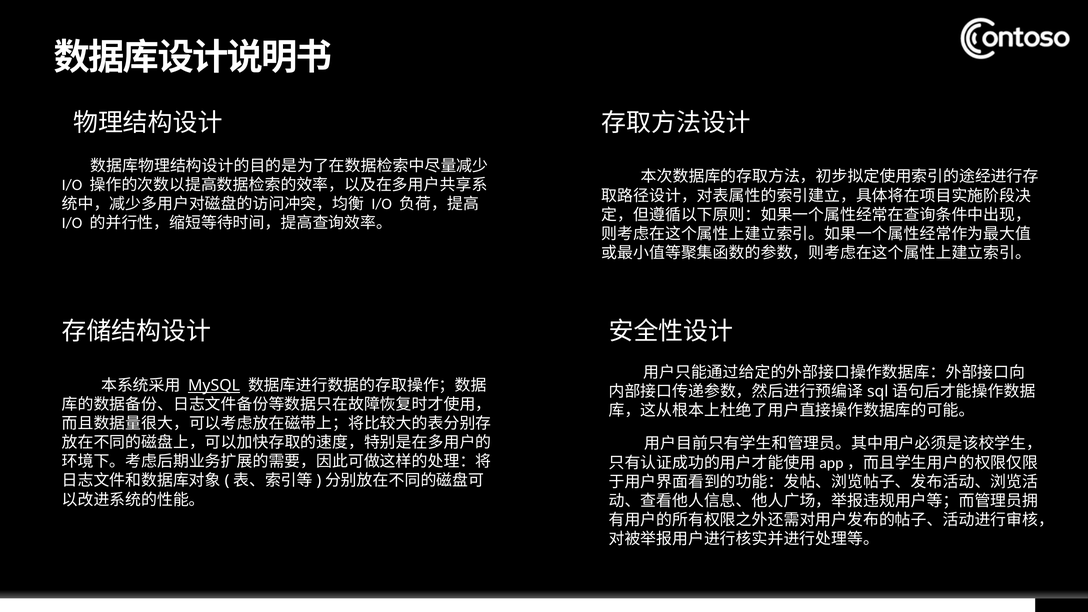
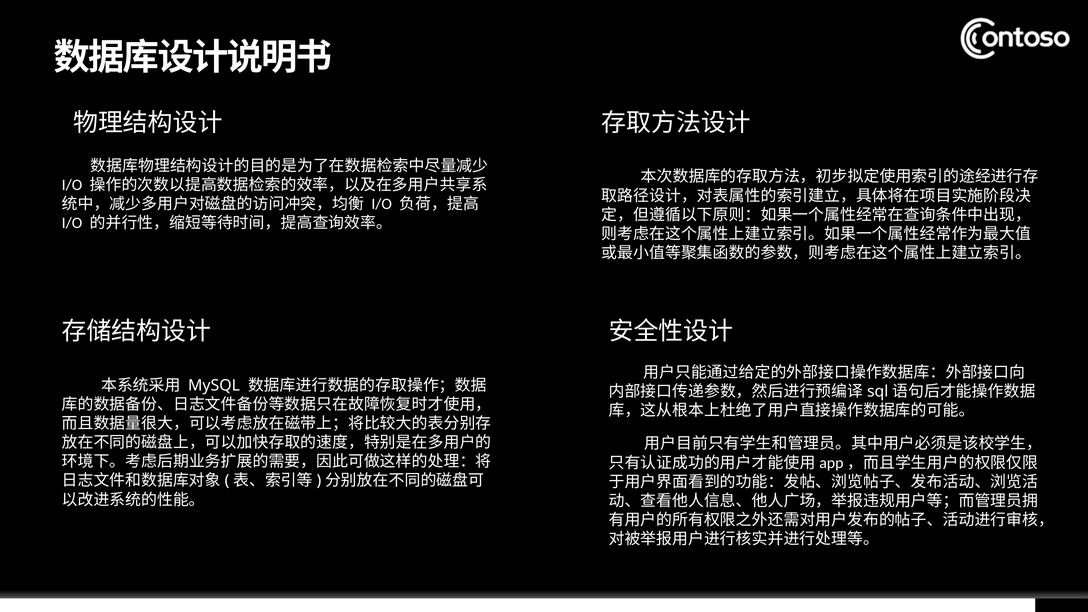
MySQL underline: present -> none (214, 385)
